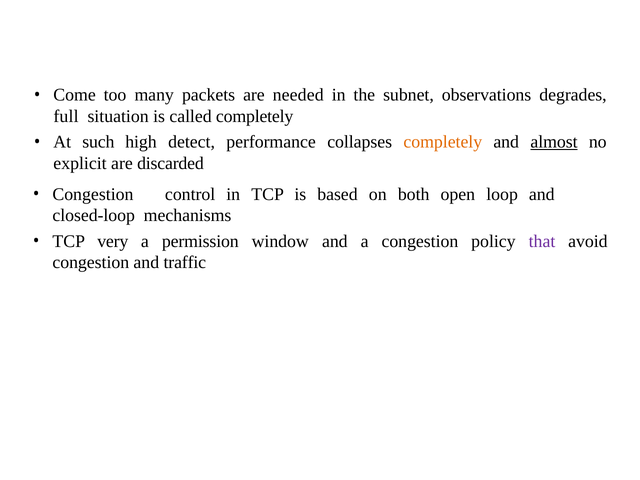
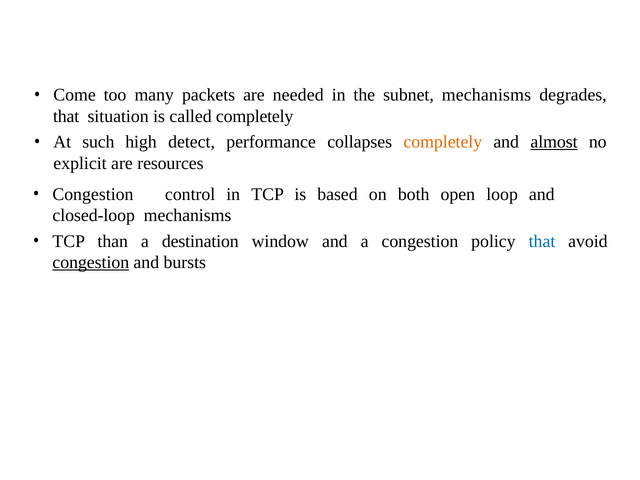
subnet observations: observations -> mechanisms (486, 95)
full: full -> that (66, 116)
discarded: discarded -> resources (170, 163)
very: very -> than (113, 241)
permission: permission -> destination (200, 241)
that colour: purple -> blue (542, 241)
congestion underline: none -> present (91, 262)
traffic: traffic -> bursts (185, 262)
